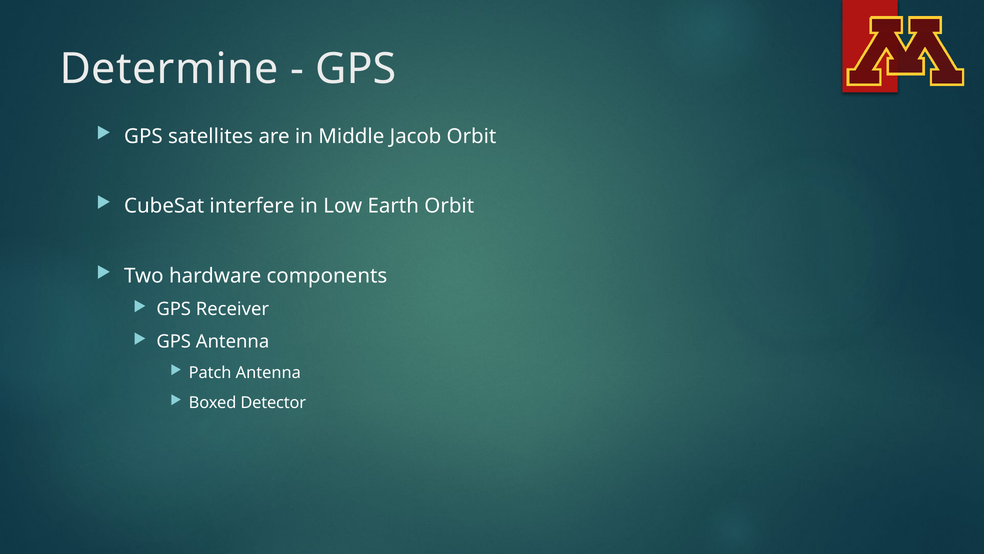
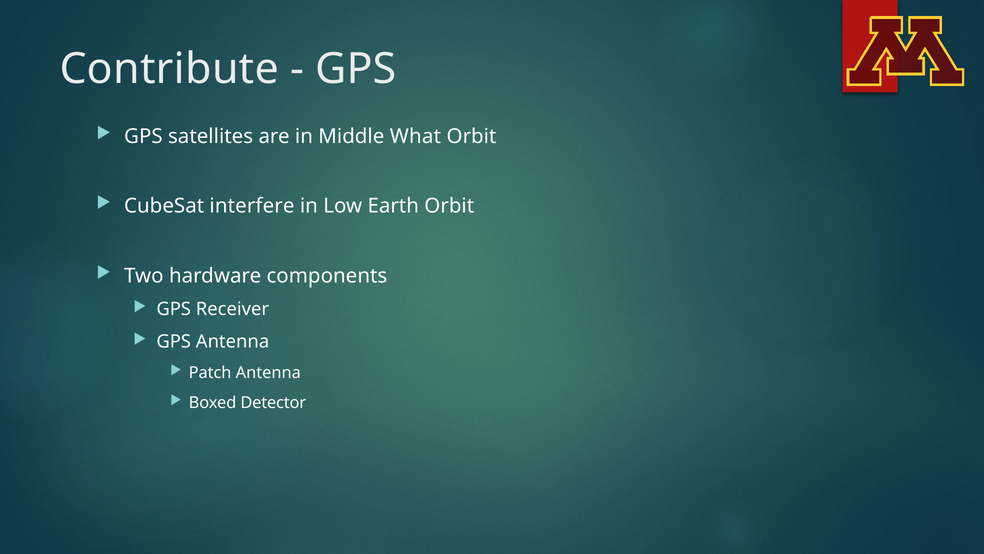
Determine: Determine -> Contribute (169, 69)
Jacob: Jacob -> What (415, 136)
